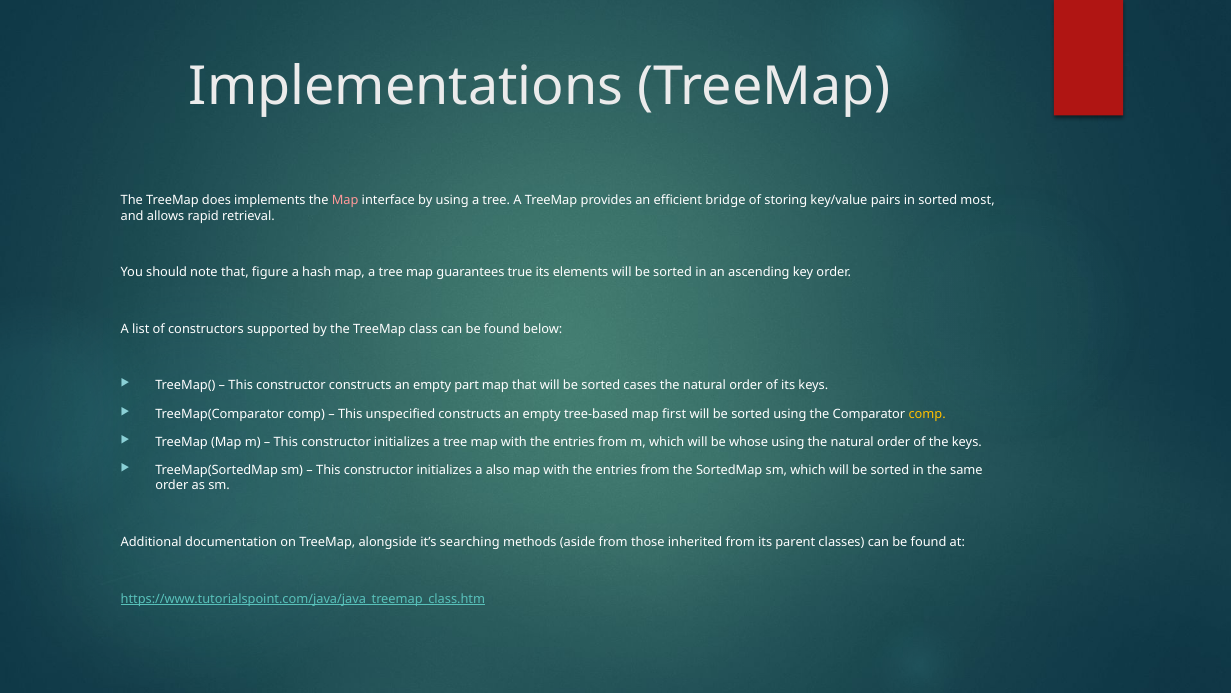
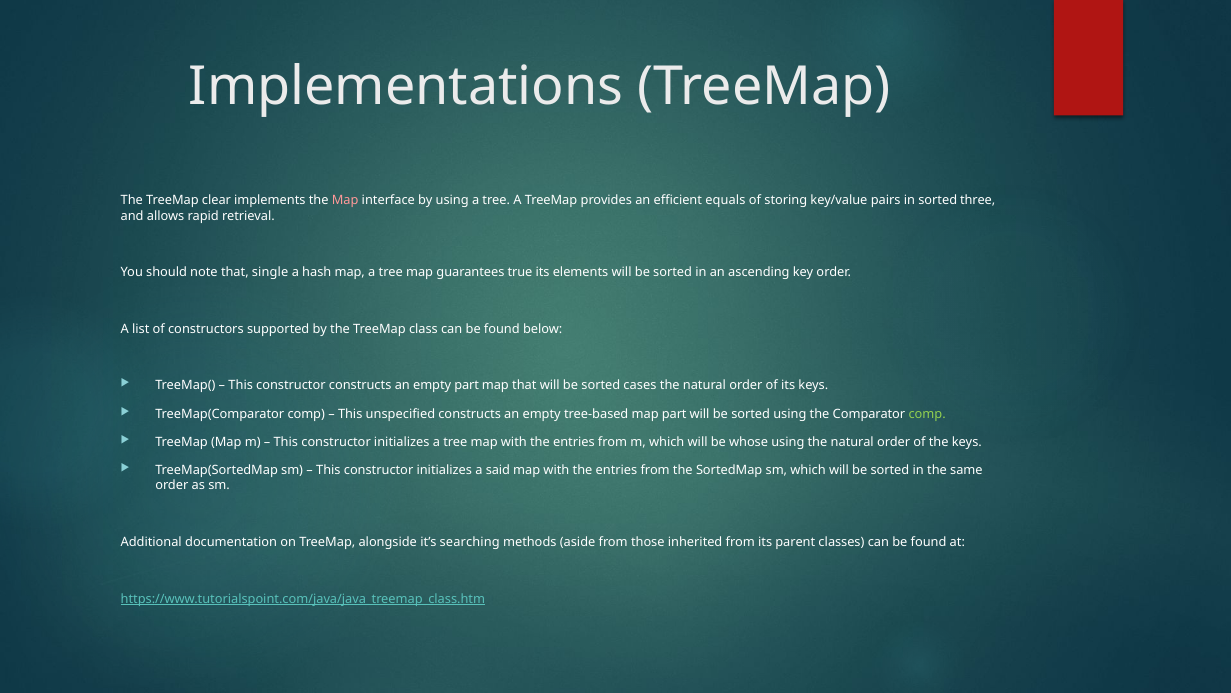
does: does -> clear (216, 200)
bridge: bridge -> equals (725, 200)
most: most -> three (978, 200)
figure: figure -> single (270, 272)
map first: first -> part (674, 413)
comp colour: yellow -> light green (927, 413)
also: also -> said (498, 470)
